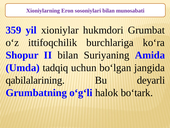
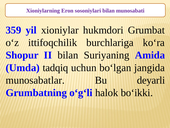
qabilalarining: qabilalarining -> munosabatlar (35, 80)
bo‘tark: bo‘tark -> bo‘ikki (137, 92)
